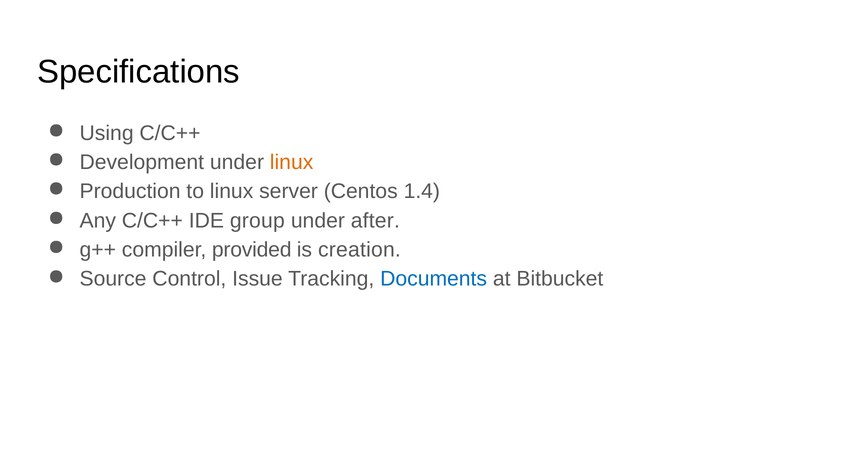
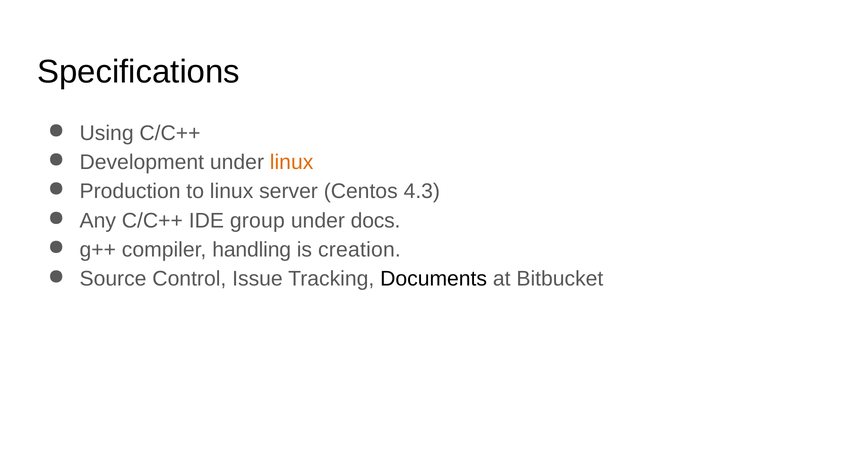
1.4: 1.4 -> 4.3 (422, 191)
after: after -> docs (376, 221)
provided: provided -> handling (252, 250)
Documents colour: blue -> black (434, 279)
